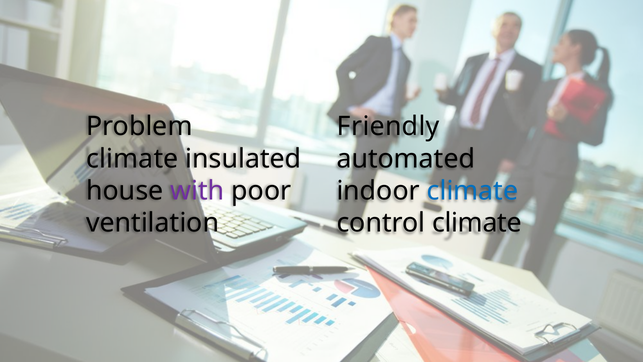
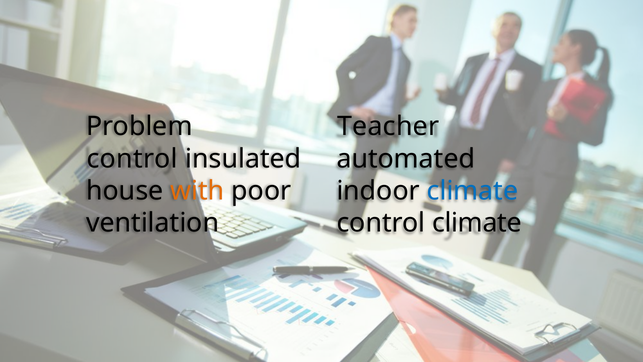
Friendly: Friendly -> Teacher (388, 126)
climate: climate -> control (132, 159)
with colour: purple -> orange (197, 191)
